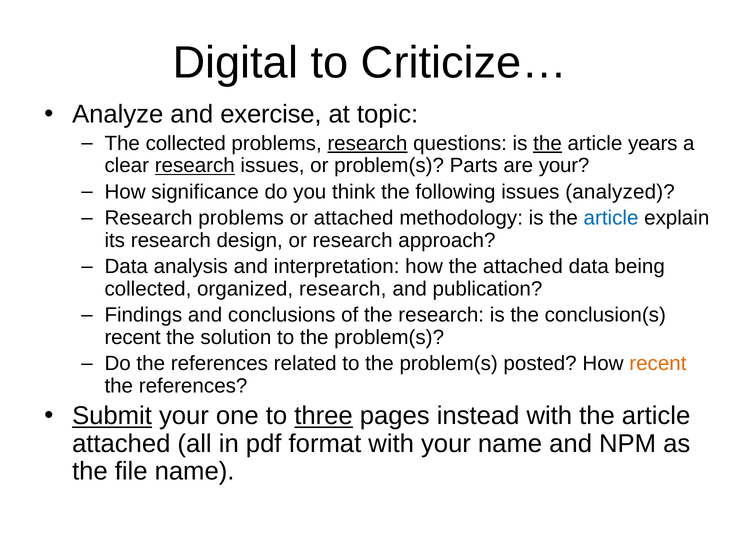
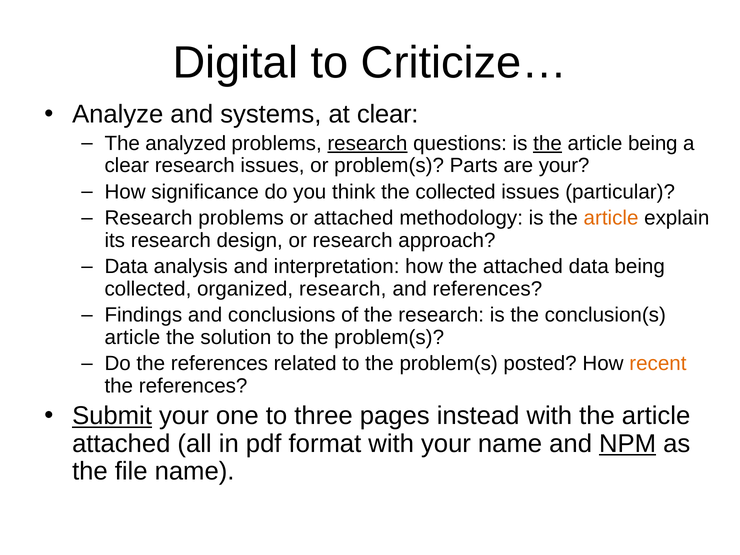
exercise: exercise -> systems (271, 114)
at topic: topic -> clear (388, 114)
The collected: collected -> analyzed (186, 143)
article years: years -> being (653, 143)
research underline: present -> none (195, 166)
the following: following -> collected (456, 192)
analyzed: analyzed -> particular (620, 192)
article colour: blue -> orange (611, 218)
and publication: publication -> references (487, 289)
recent: recent -> article (132, 337)
three underline: present -> none (324, 416)
NPM underline: none -> present (628, 444)
